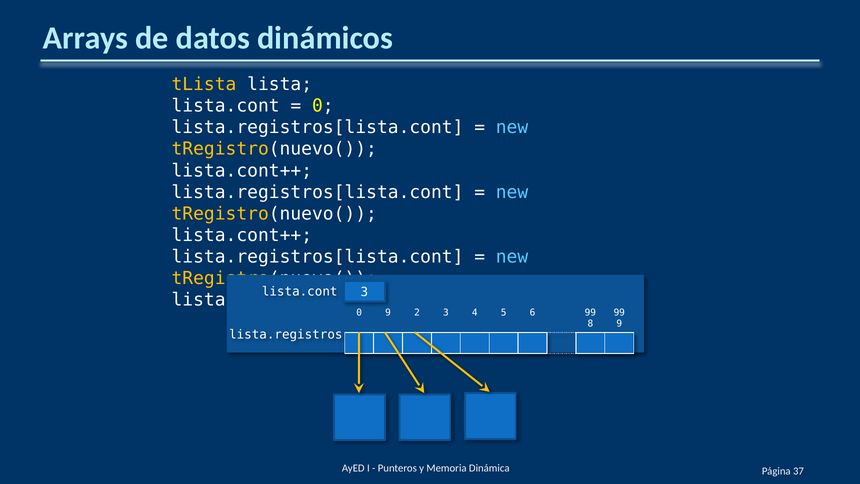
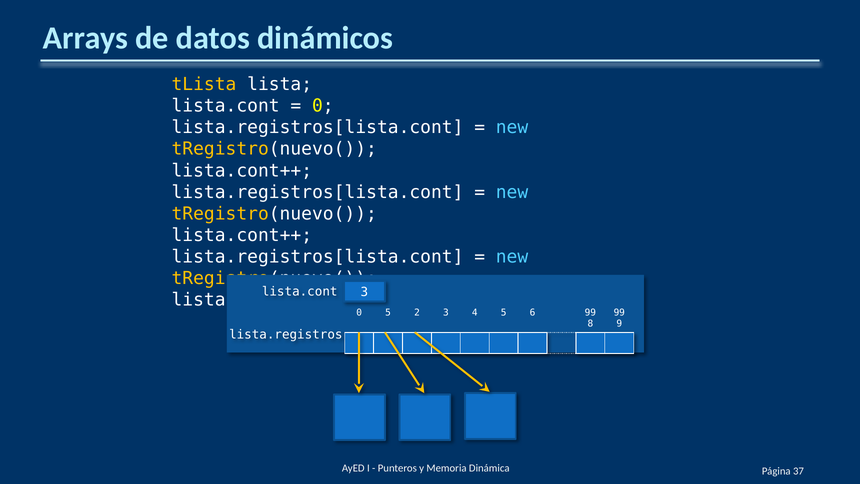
0 9: 9 -> 5 (388, 313)
